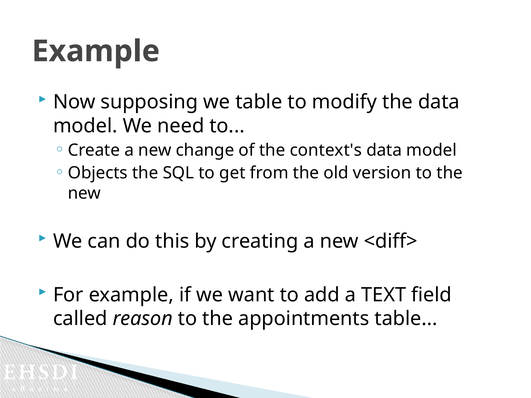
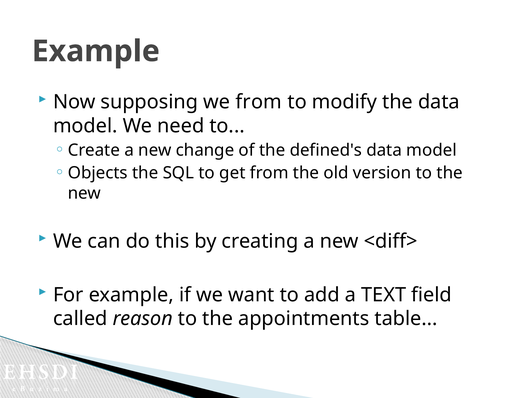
we table: table -> from (259, 102)
context's: context's -> defined's (326, 150)
